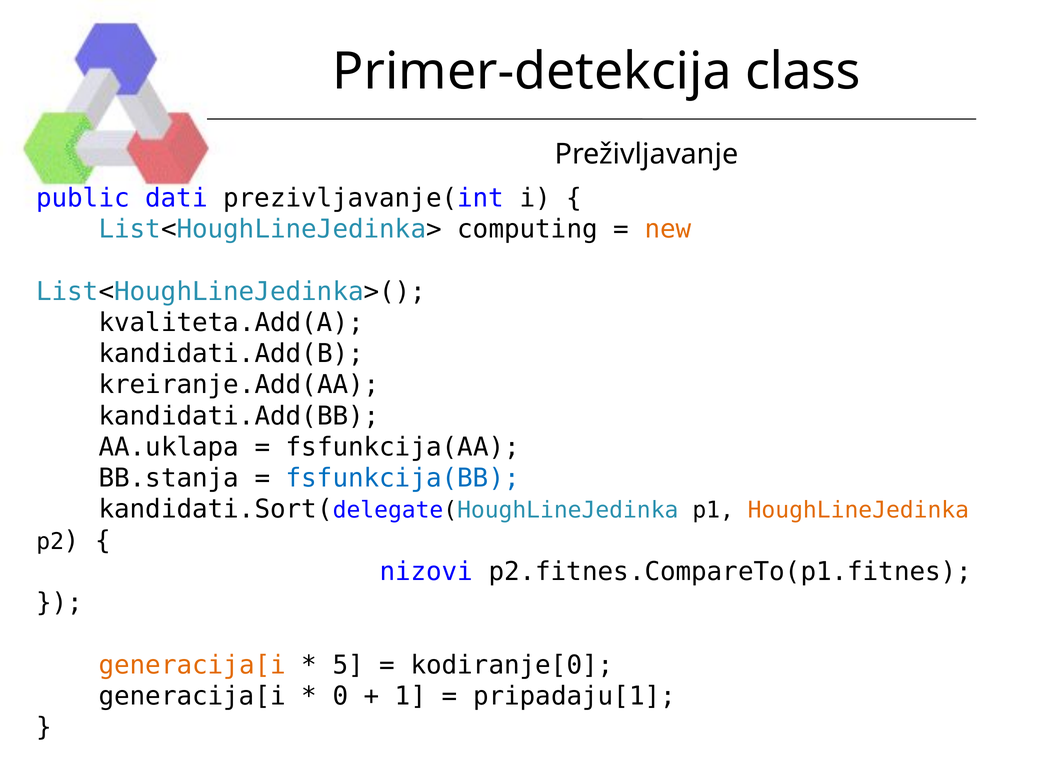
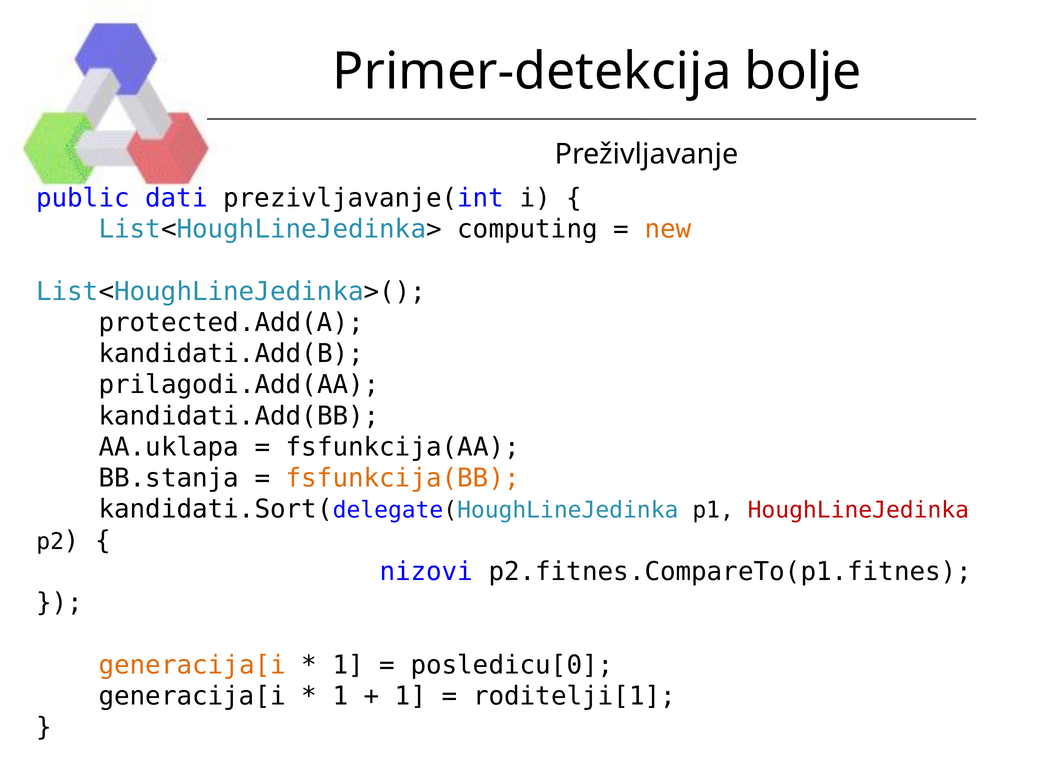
class: class -> bolje (803, 72)
kvaliteta.Add(A: kvaliteta.Add(A -> protected.Add(A (231, 323)
kreiranje.Add(AA: kreiranje.Add(AA -> prilagodi.Add(AA (239, 385)
fsfunkcija(BB colour: blue -> orange (403, 478)
HoughLineJedinka colour: orange -> red (858, 510)
5: 5 -> 1 (348, 665)
kodiranje[0: kodiranje[0 -> posledicu[0 (512, 665)
0: 0 -> 1 (340, 696)
pripadaju[1: pripadaju[1 -> roditelji[1 (574, 696)
